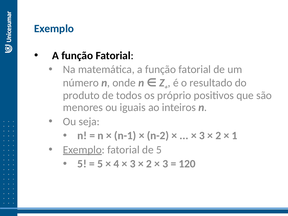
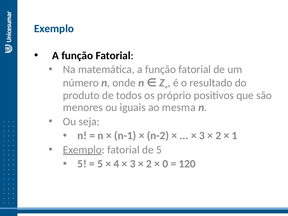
inteiros: inteiros -> mesma (179, 107)
3: 3 -> 0 (165, 164)
